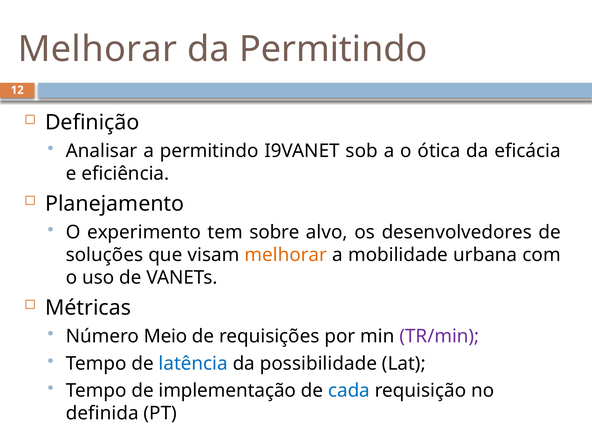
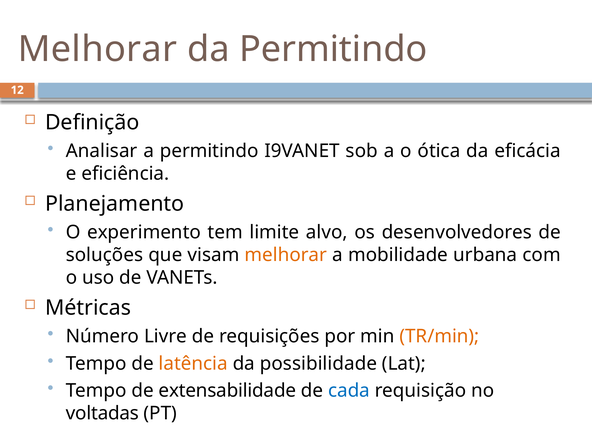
sobre: sobre -> limite (274, 232)
Meio: Meio -> Livre (165, 336)
TR/min colour: purple -> orange (439, 336)
latência colour: blue -> orange (193, 363)
implementação: implementação -> extensabilidade (227, 391)
definida: definida -> voltadas (102, 413)
